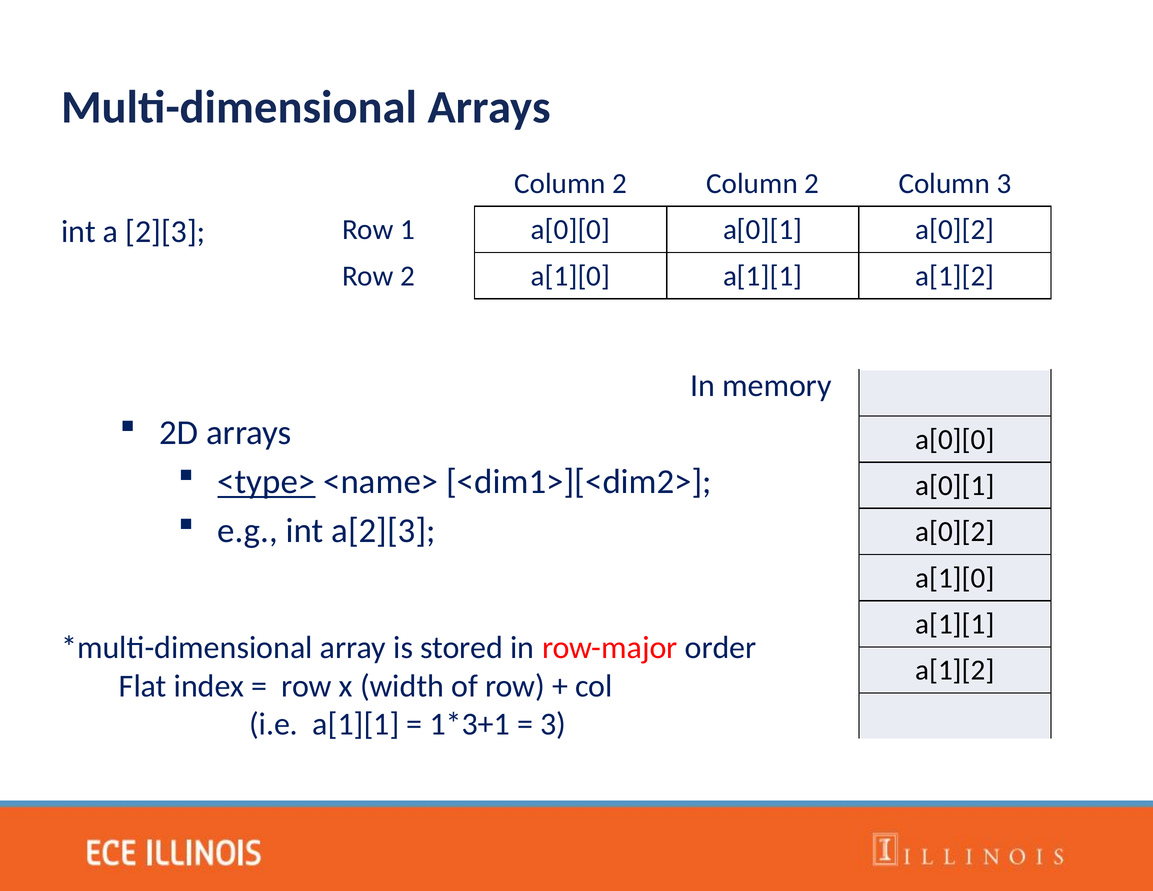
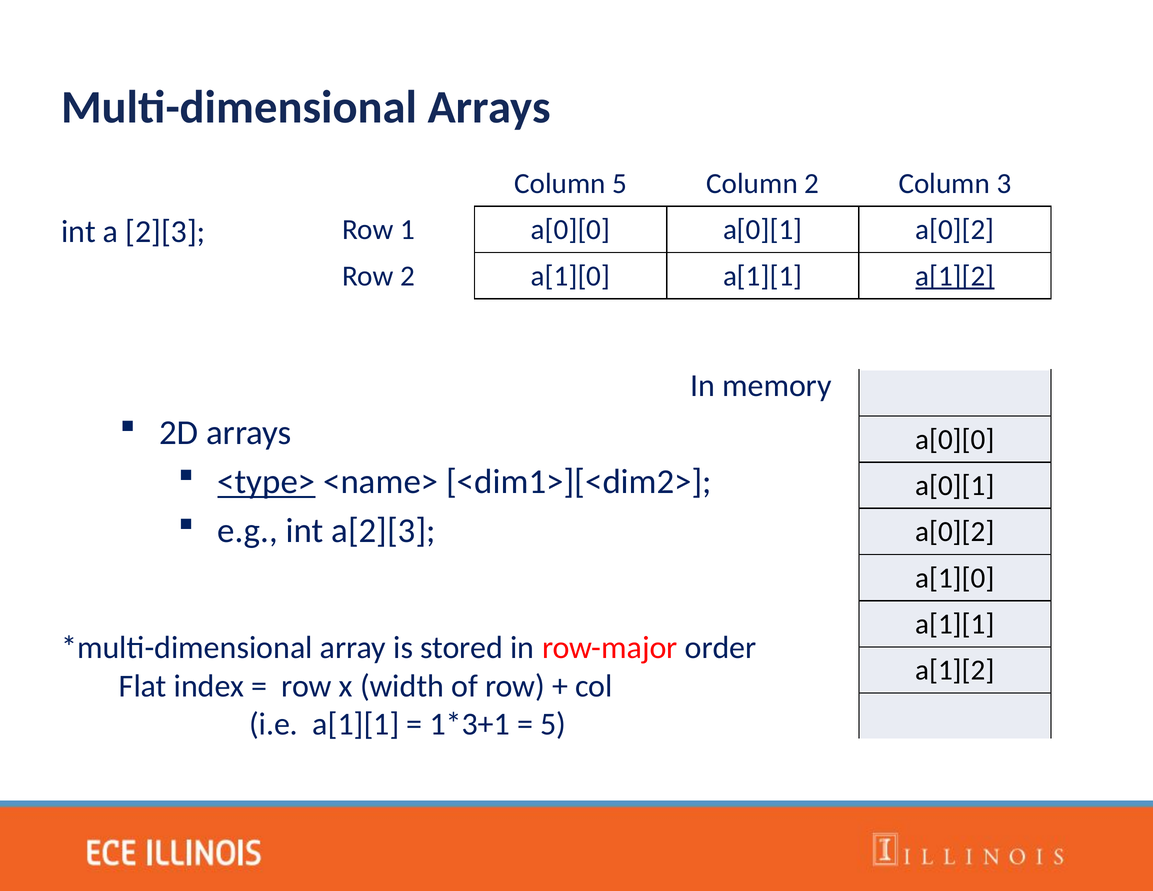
2: 2 -> 5 (620, 184)
a[1][2 underline: none -> present (955, 276)
3: 3 -> 5 (553, 724)
